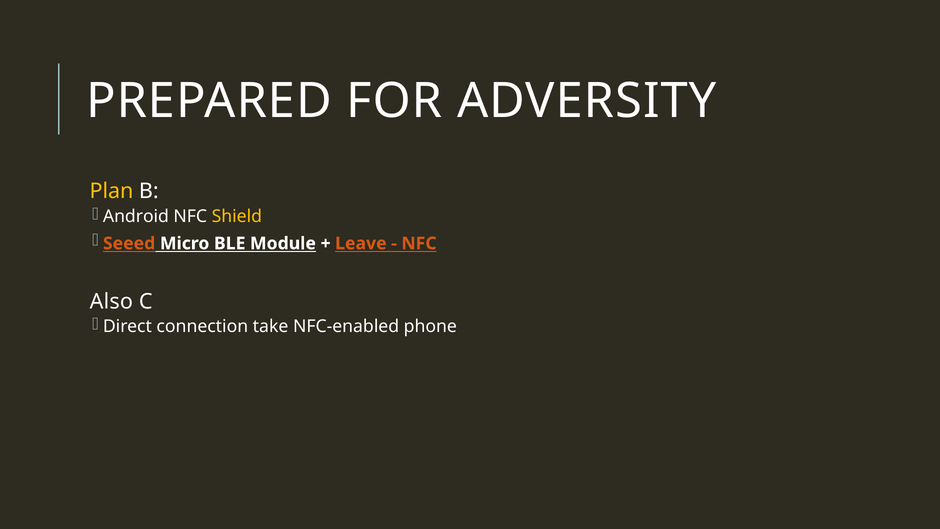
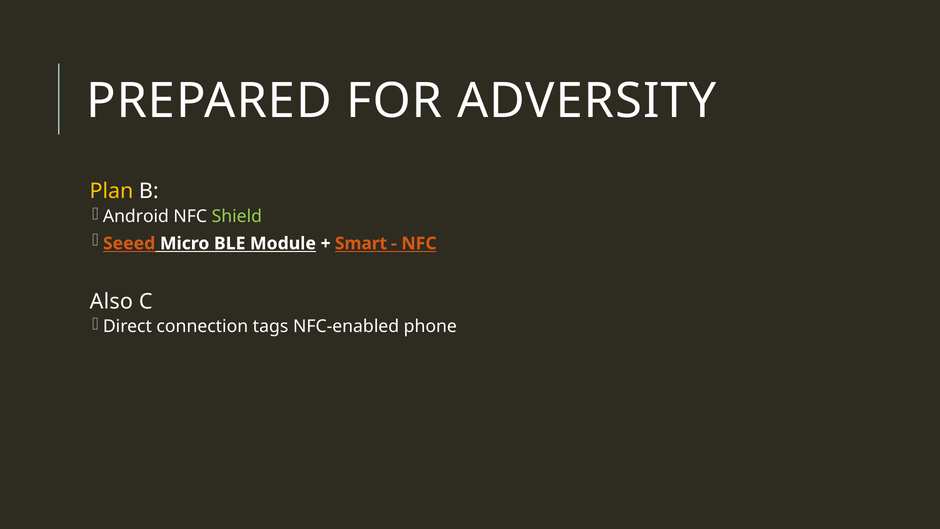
Shield colour: yellow -> light green (237, 216)
Leave: Leave -> Smart (361, 243)
take: take -> tags (271, 326)
